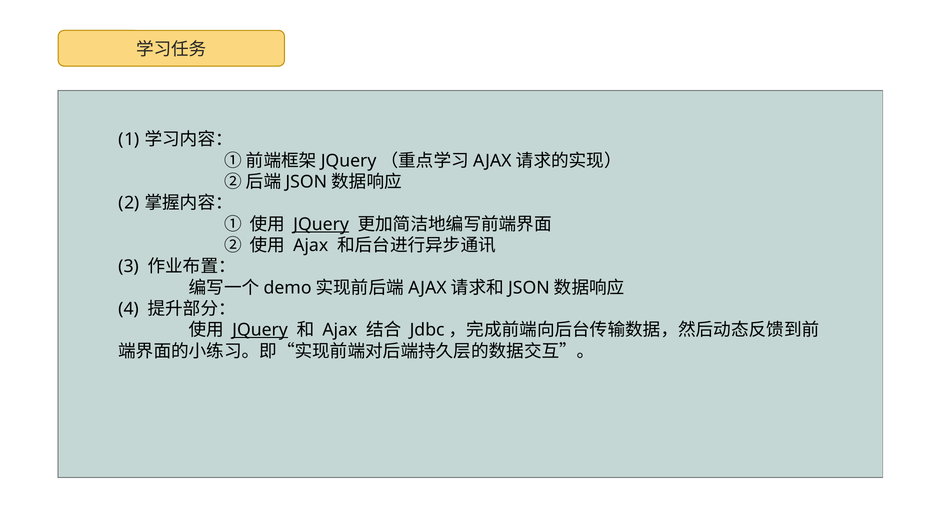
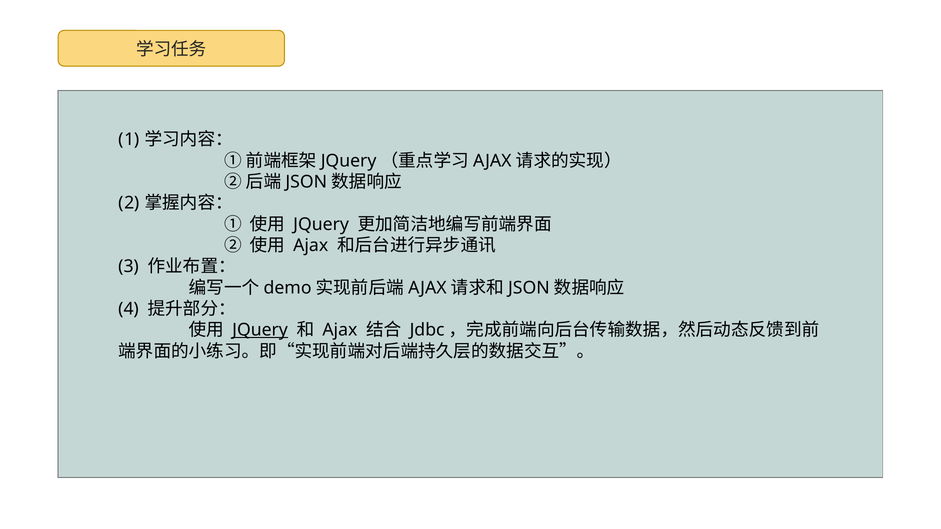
JQuery underline: present -> none (321, 224)
